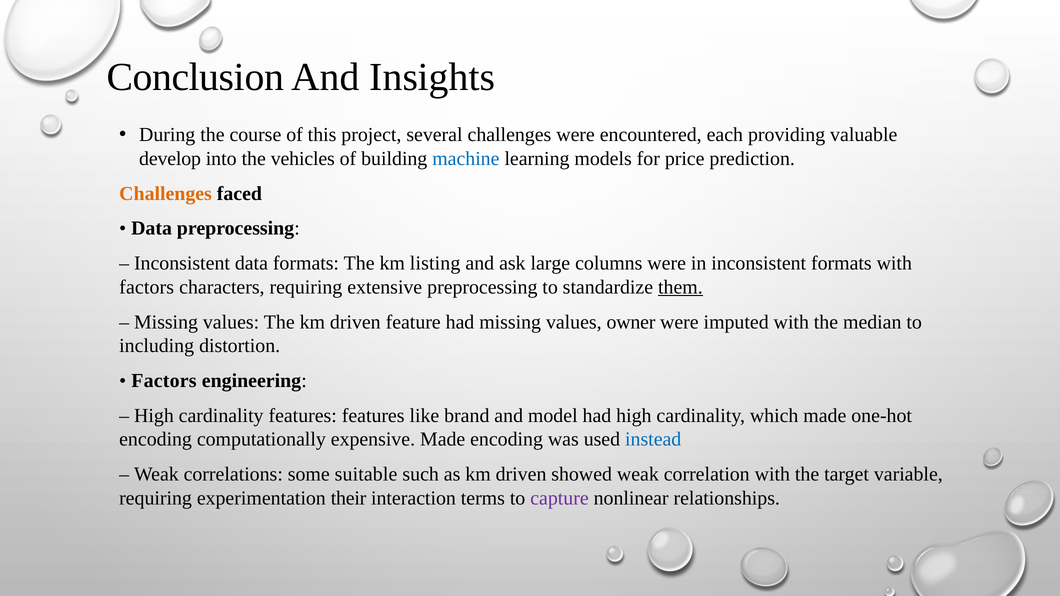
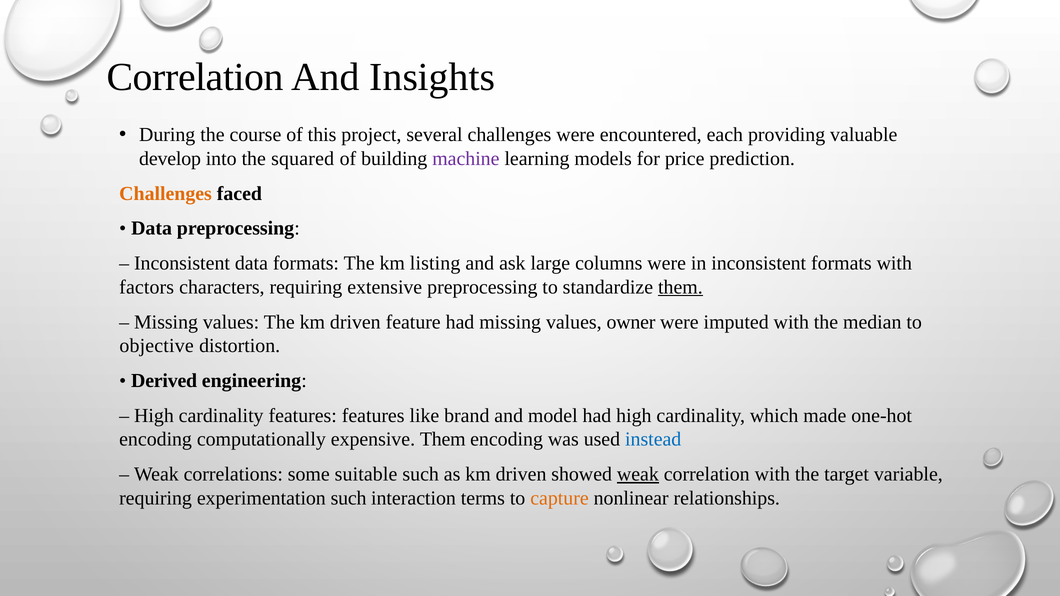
Conclusion: Conclusion -> Correlation (195, 77)
vehicles: vehicles -> squared (303, 159)
machine colour: blue -> purple (466, 159)
including: including -> objective (157, 346)
Factors: Factors -> Derived (164, 381)
expensive Made: Made -> Them (443, 440)
weak underline: none -> present (638, 474)
experimentation their: their -> such (349, 498)
capture colour: purple -> orange (560, 498)
